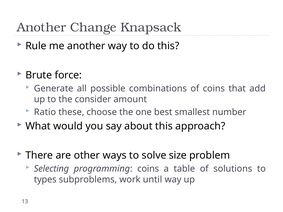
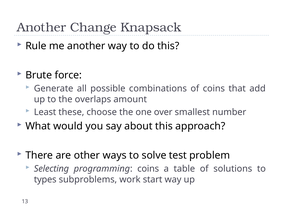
consider: consider -> overlaps (93, 99)
Ratio: Ratio -> Least (45, 112)
best: best -> over (163, 112)
size: size -> test (178, 156)
until: until -> start (153, 180)
